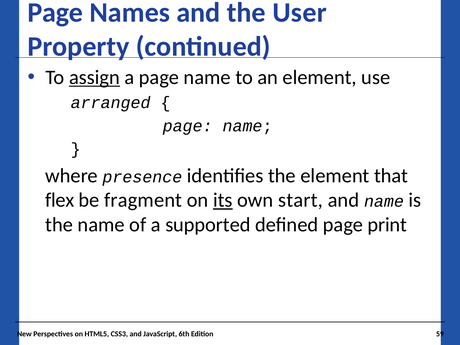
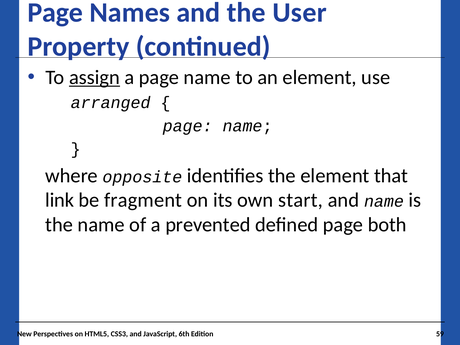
presence: presence -> opposite (142, 177)
flex: flex -> link (60, 200)
its underline: present -> none (223, 200)
supported: supported -> prevented (208, 225)
print: print -> both (387, 225)
